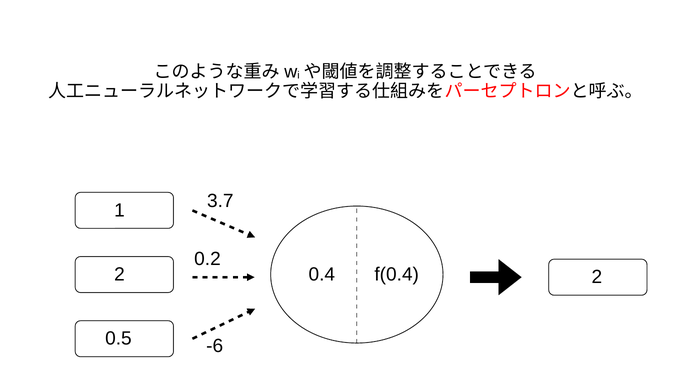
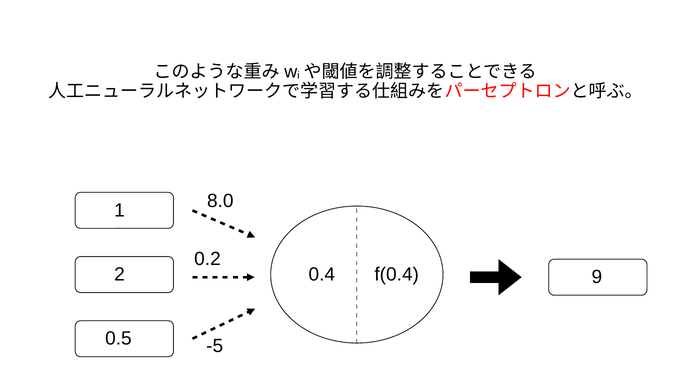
3.7: 3.7 -> 8.0 (220, 201)
f(0.4 2: 2 -> 9 (597, 277)
-6: -6 -> -5 (215, 346)
